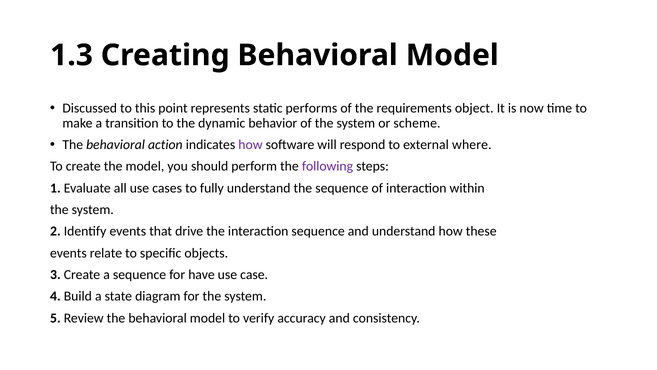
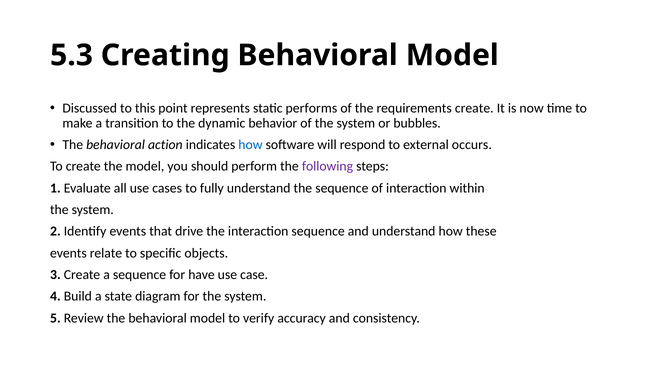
1.3: 1.3 -> 5.3 (72, 55)
requirements object: object -> create (474, 108)
scheme: scheme -> bubbles (417, 123)
how colour: purple -> blue (250, 145)
where: where -> occurs (472, 145)
